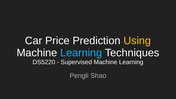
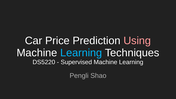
Using colour: yellow -> pink (137, 41)
